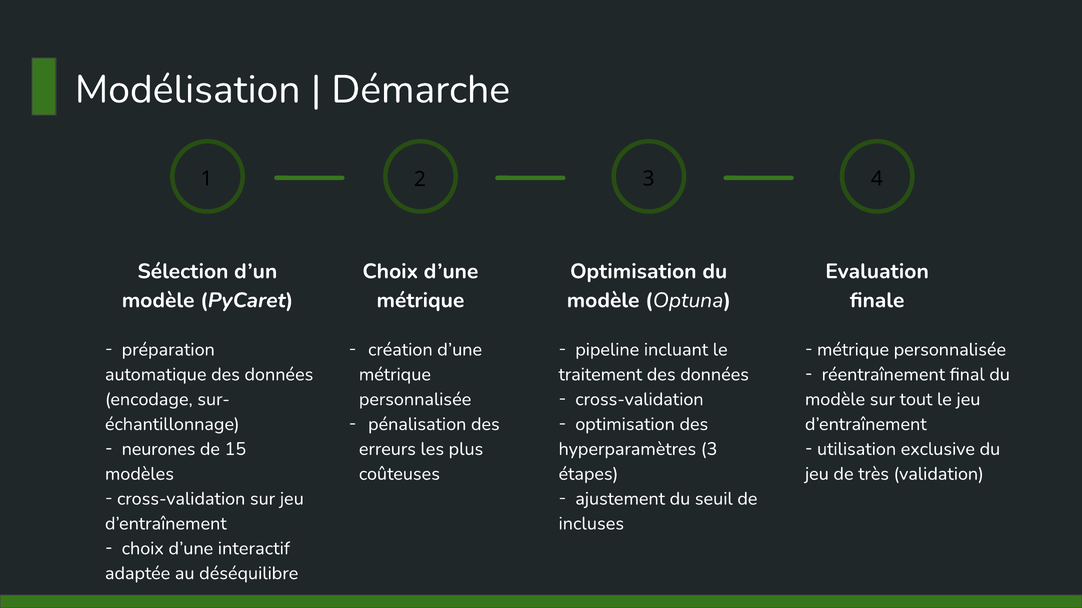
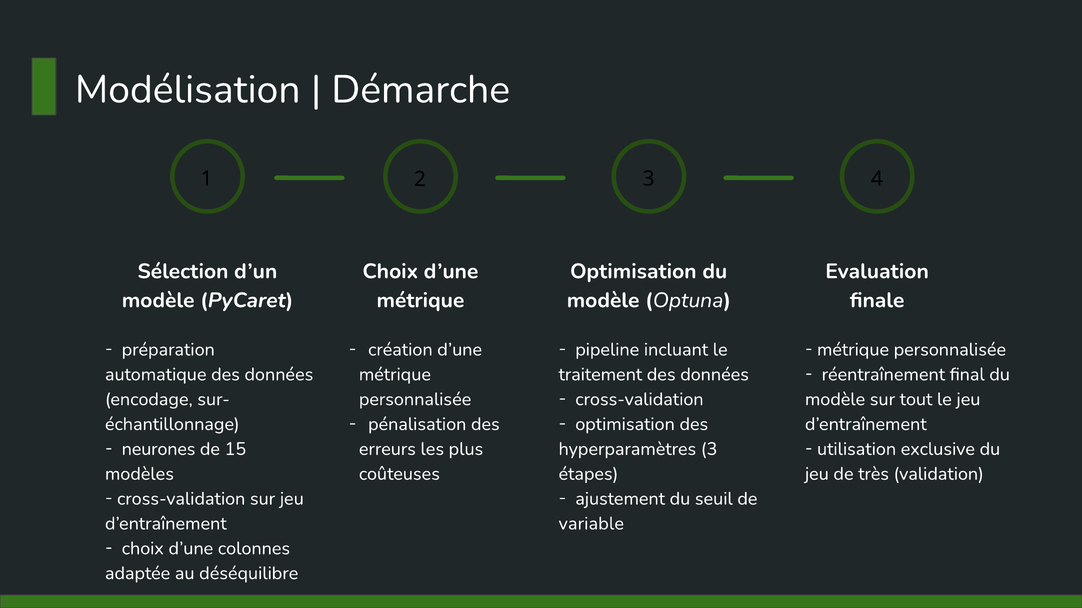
incluses: incluses -> variable (591, 524)
interactif: interactif -> colonnes (254, 549)
